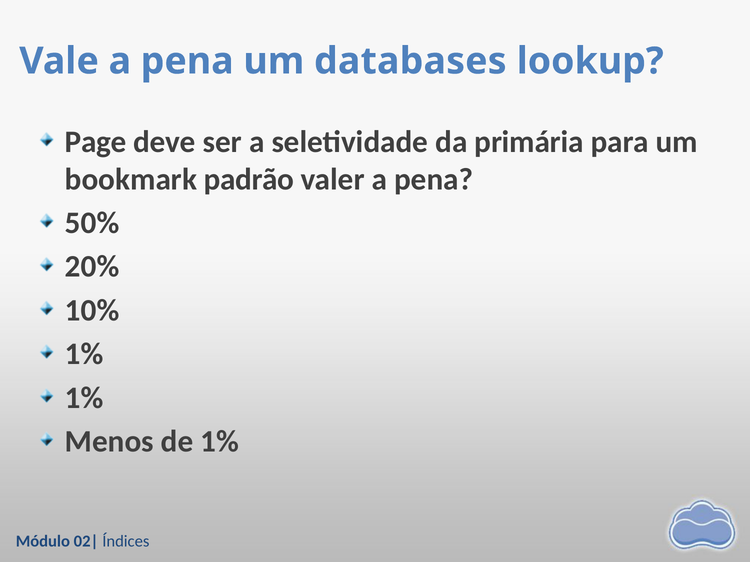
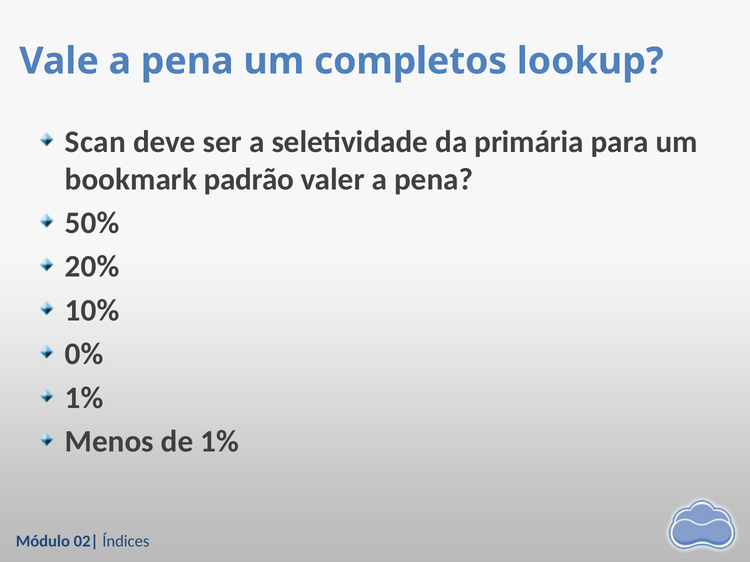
databases: databases -> completos (411, 61)
Page: Page -> Scan (95, 142)
1%: 1% -> 0% (84, 354)
